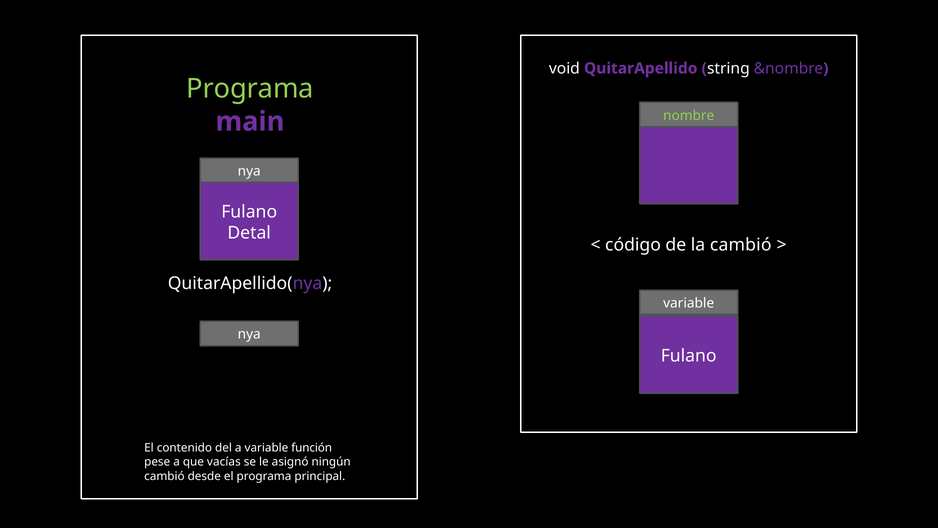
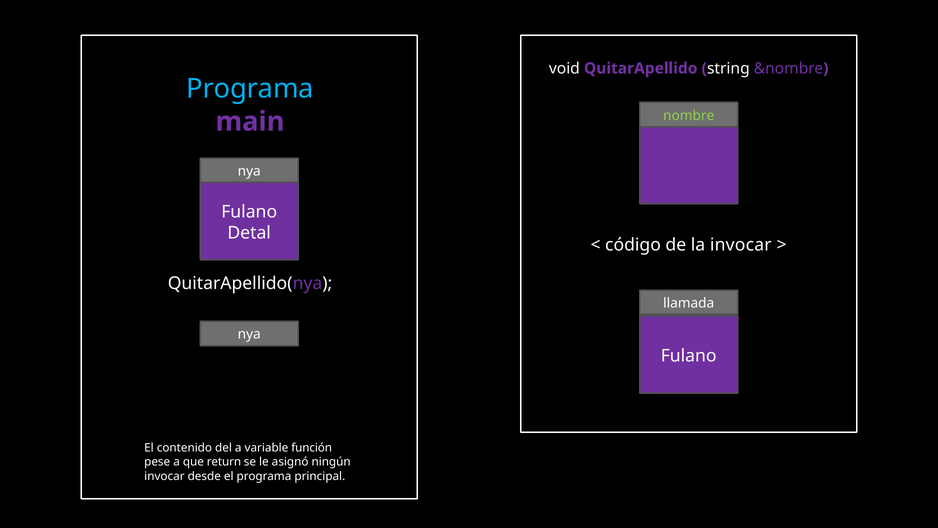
Programa colour: light green -> light blue (250, 89)
la cambió: cambió -> invocar (741, 245)
variable: variable -> llamada (689, 303)
vacías: vacías -> return (224, 462)
cambió: cambió -> invocar (164, 476)
